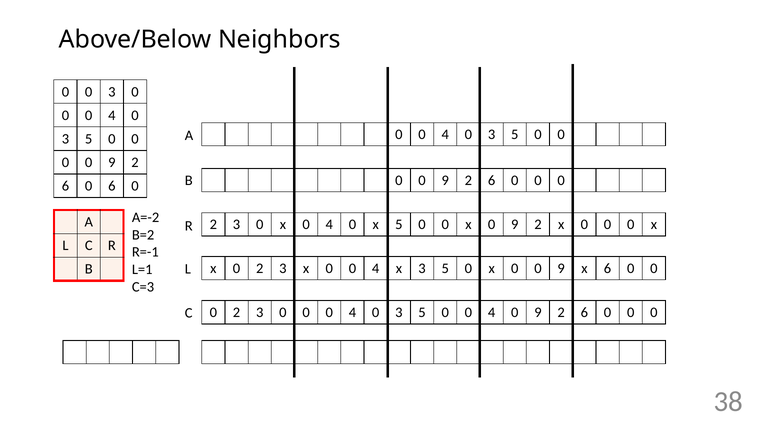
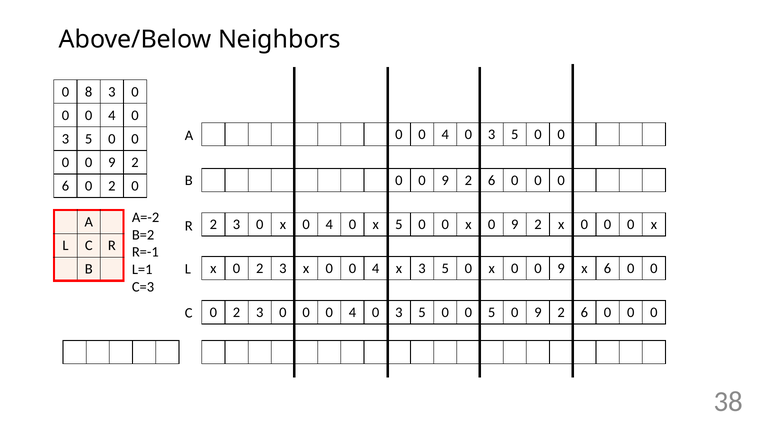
0: 0 -> 8 (89, 92)
6 0 6: 6 -> 2 (112, 186)
5 0 0 4: 4 -> 5 (492, 312)
